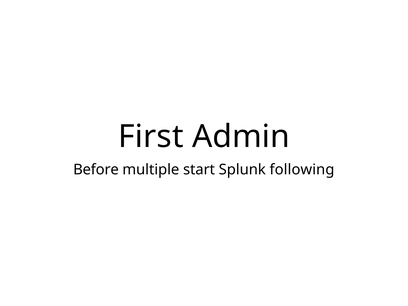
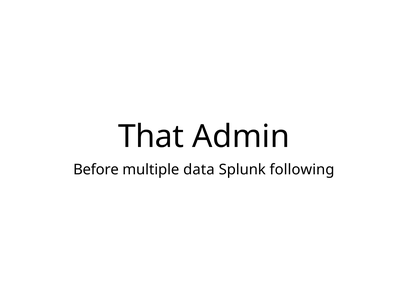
First: First -> That (151, 137)
start: start -> data (199, 170)
